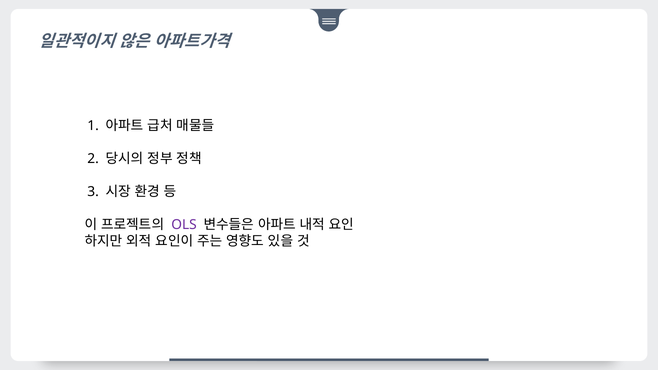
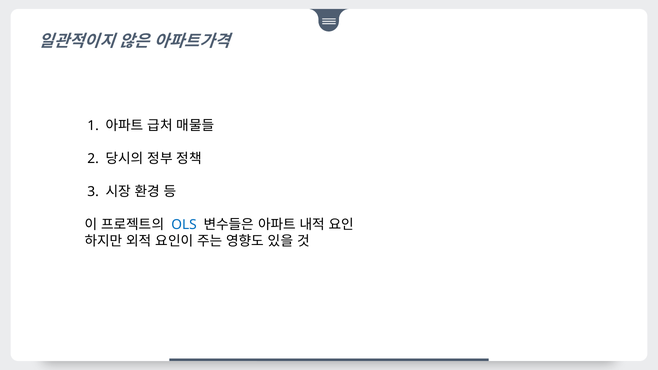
OLS colour: purple -> blue (184, 225)
